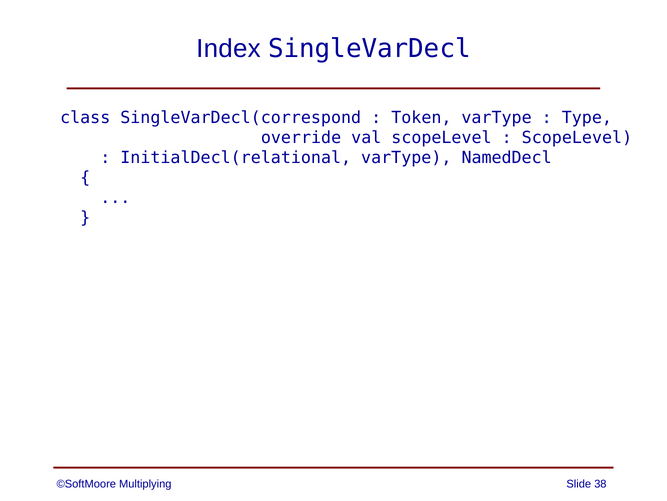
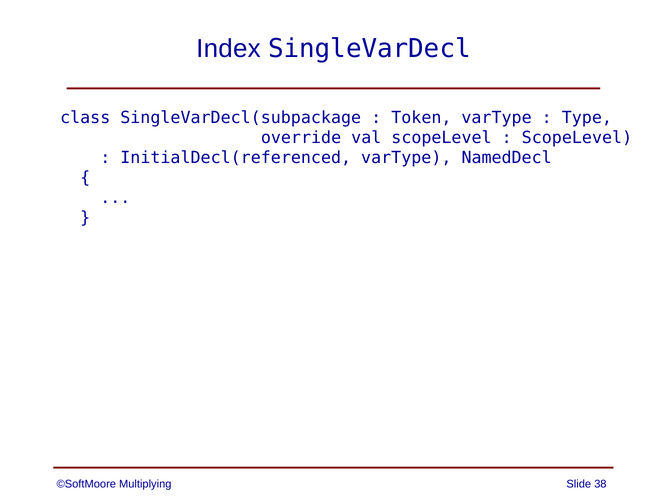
SingleVarDecl(correspond: SingleVarDecl(correspond -> SingleVarDecl(subpackage (241, 117)
InitialDecl(relational: InitialDecl(relational -> InitialDecl(referenced (236, 157)
